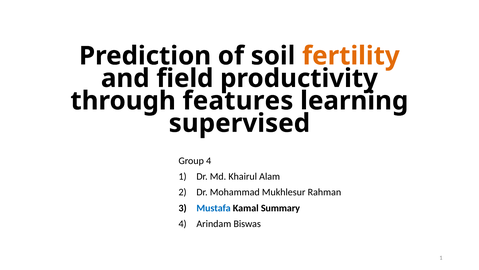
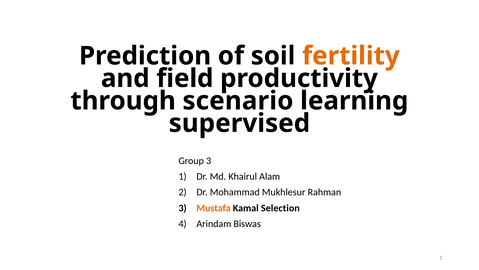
features: features -> scenario (238, 101)
Group 4: 4 -> 3 (209, 160)
Mustafa colour: blue -> orange (214, 208)
Summary: Summary -> Selection (280, 208)
